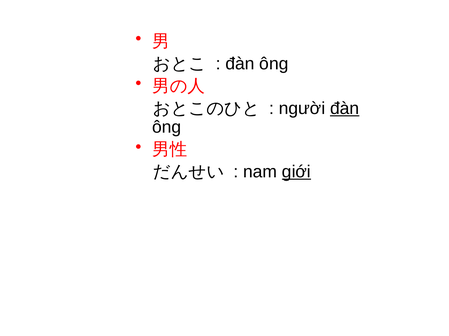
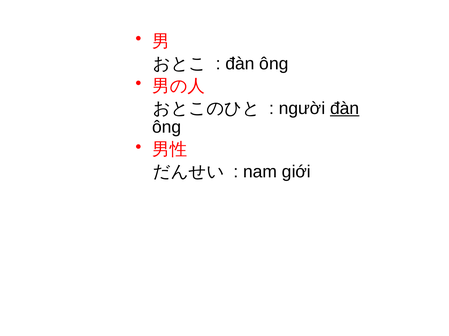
giới underline: present -> none (296, 172)
